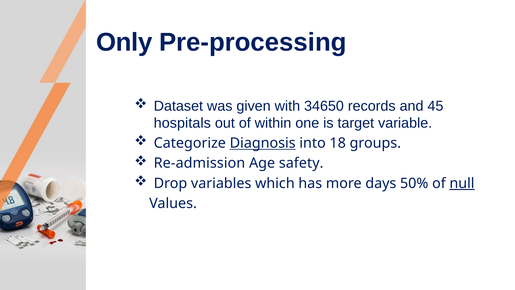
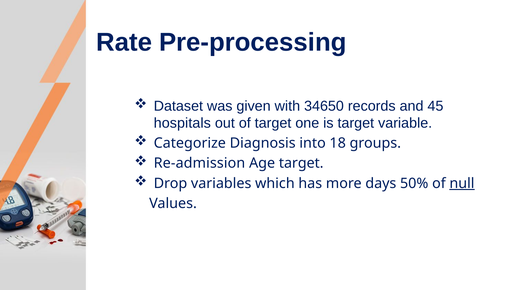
Only: Only -> Rate (124, 42)
of within: within -> target (273, 123)
Diagnosis underline: present -> none (263, 143)
Age safety: safety -> target (301, 163)
